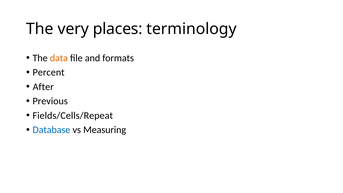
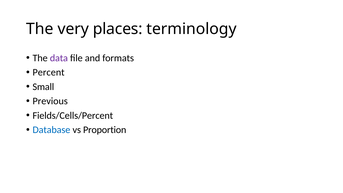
data colour: orange -> purple (59, 58)
After: After -> Small (43, 87)
Fields/Cells/Repeat: Fields/Cells/Repeat -> Fields/Cells/Percent (73, 116)
Measuring: Measuring -> Proportion (105, 130)
